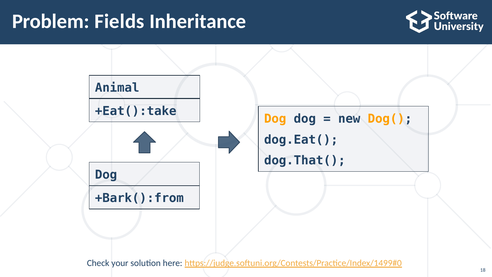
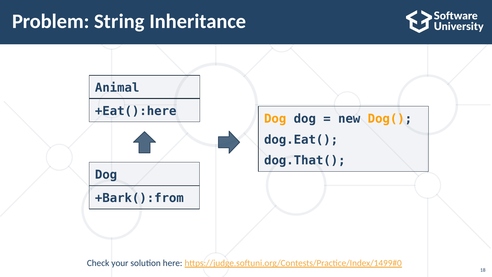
Fields: Fields -> String (119, 21)
+Eat():take: +Eat():take -> +Eat():here (136, 111)
